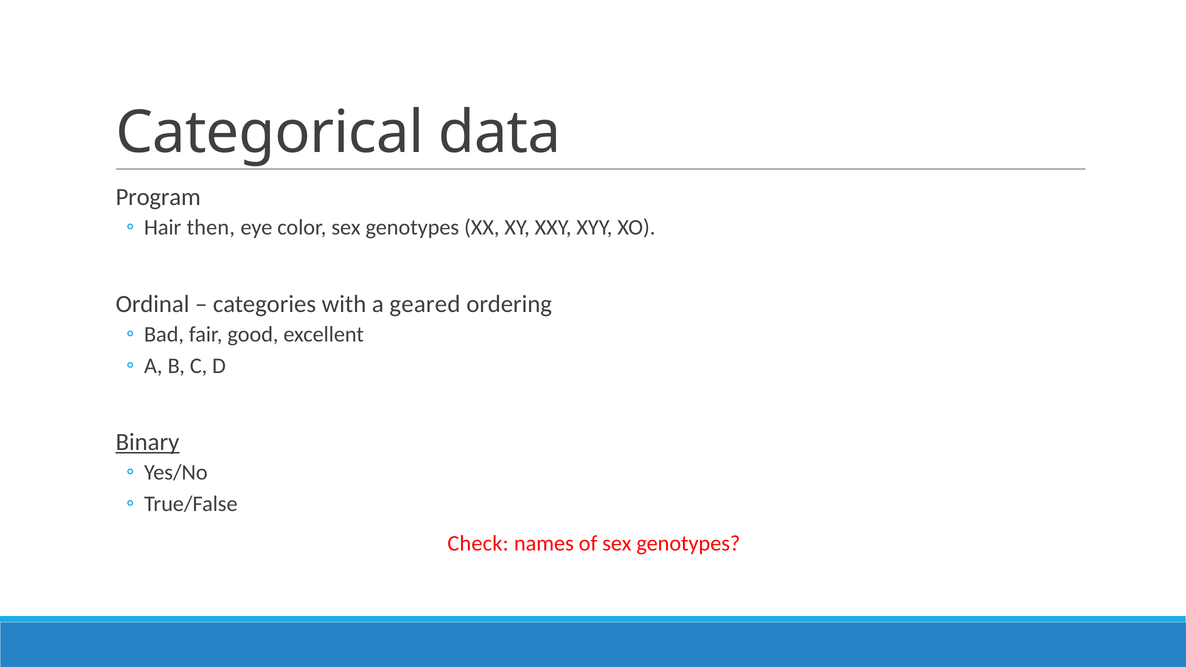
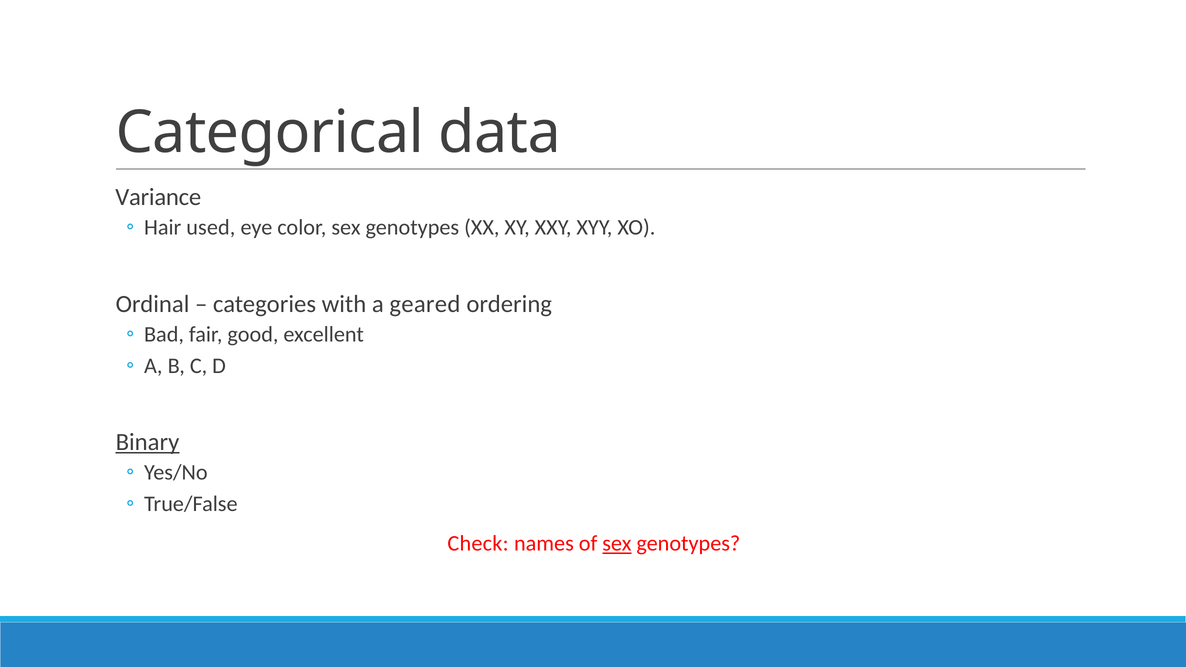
Program: Program -> Variance (158, 197)
then: then -> used (211, 228)
sex underline: none -> present (617, 544)
